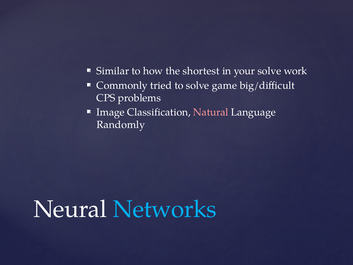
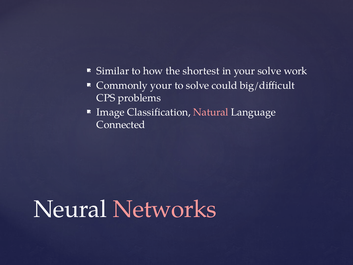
Commonly tried: tried -> your (161, 85)
game: game -> could (224, 85)
Randomly: Randomly -> Connected (121, 125)
Networks colour: light blue -> pink (165, 209)
